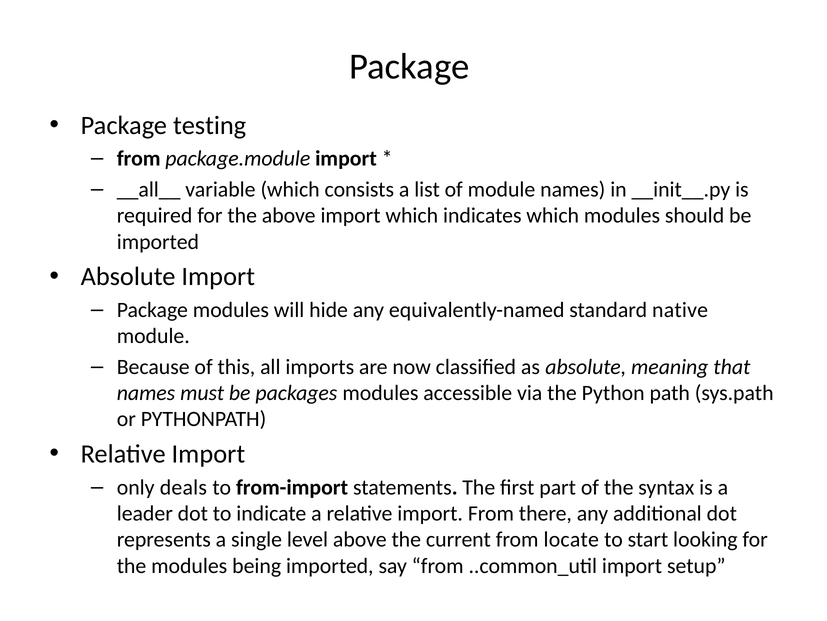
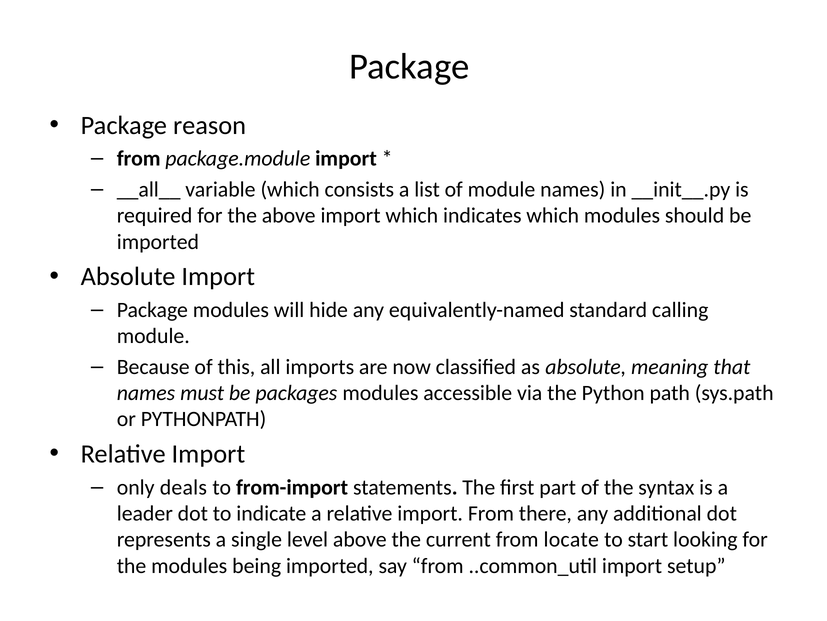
testing: testing -> reason (210, 125)
native: native -> calling (680, 309)
